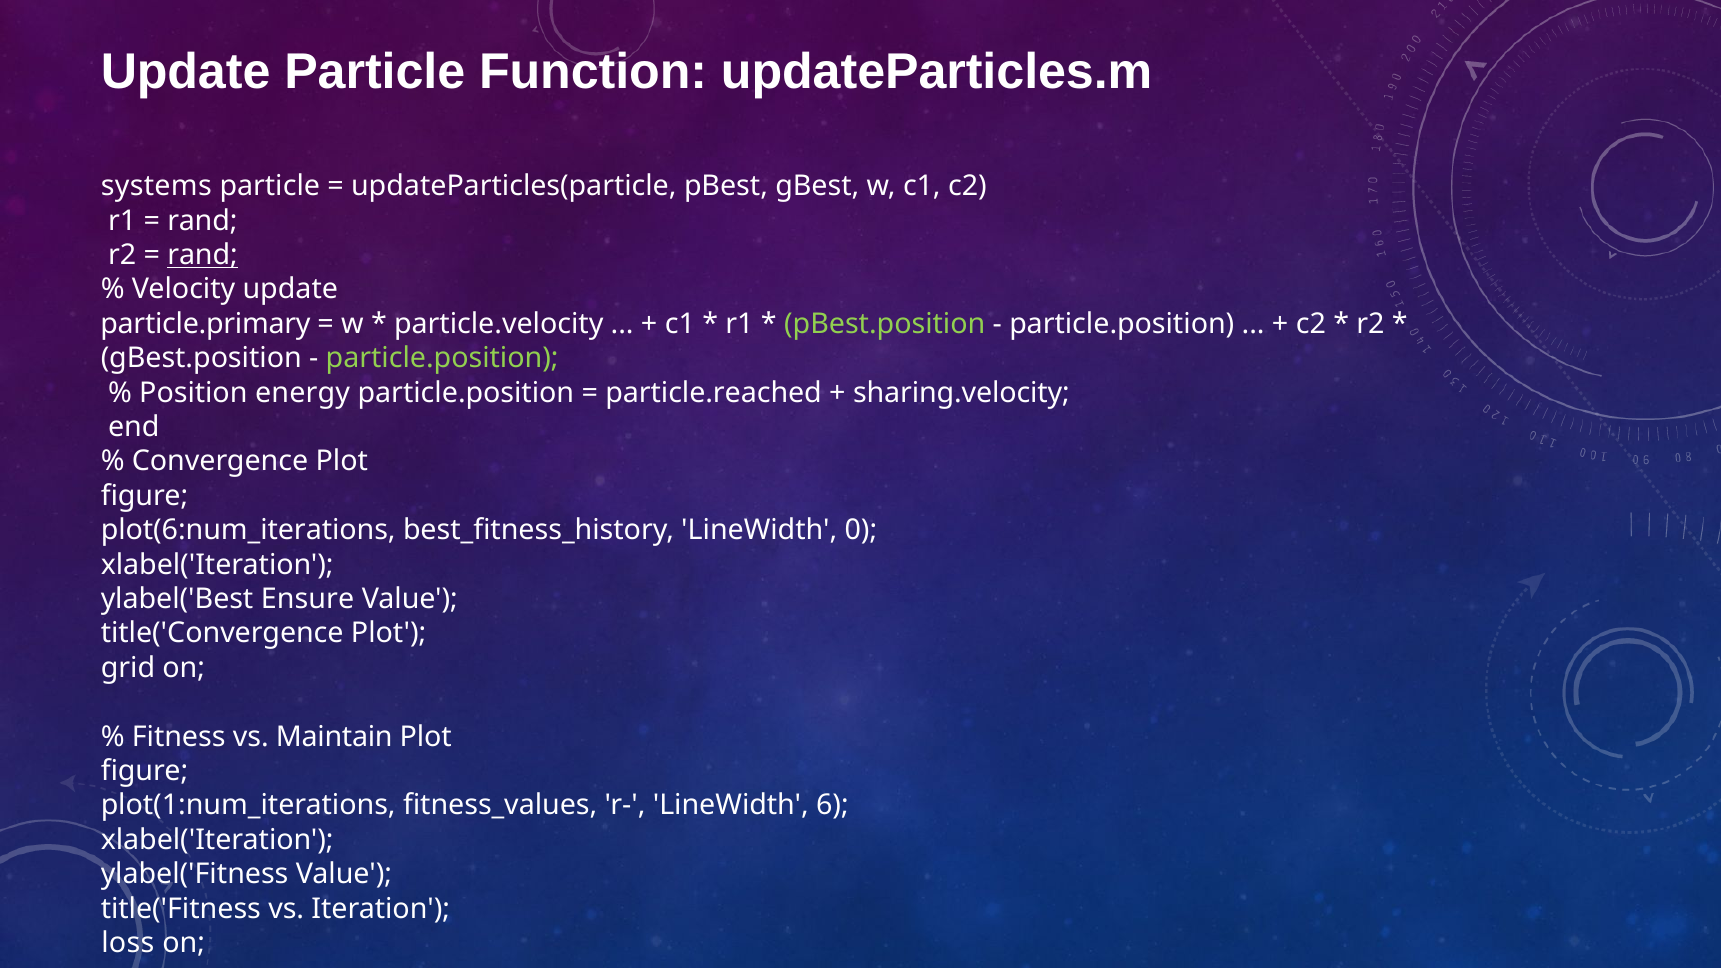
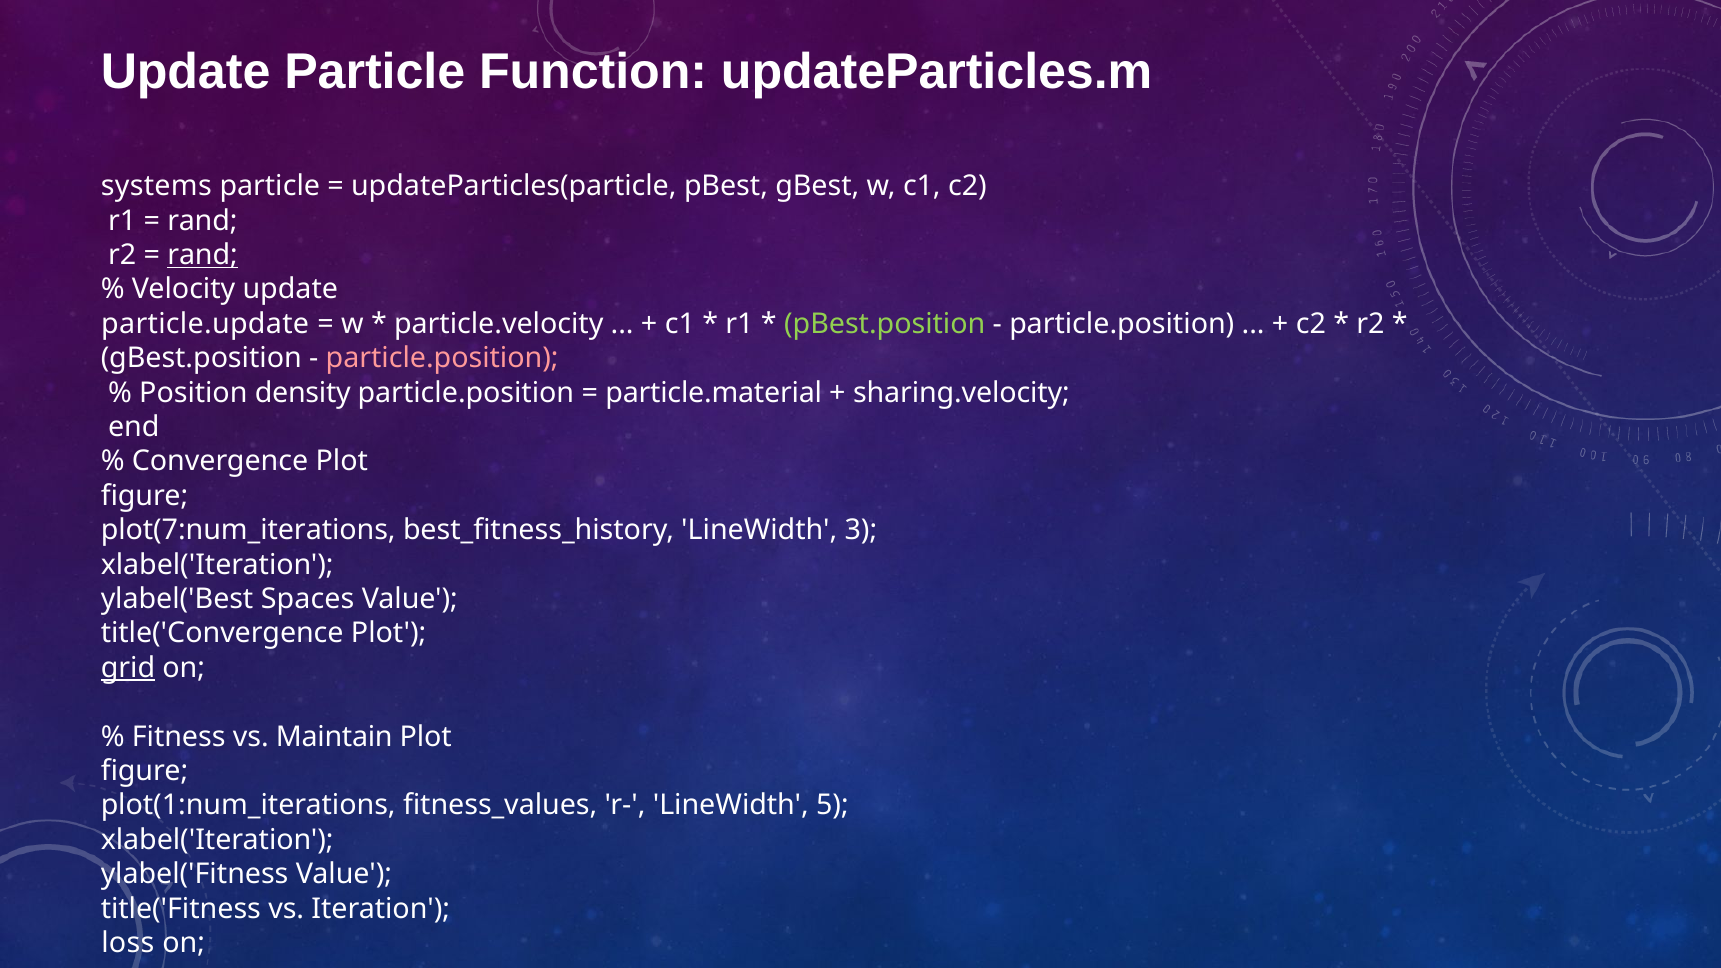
particle.primary: particle.primary -> particle.update (205, 324)
particle.position colour: light green -> pink (442, 358)
energy: energy -> density (303, 393)
particle.reached: particle.reached -> particle.material (714, 393)
plot(6:num_iterations: plot(6:num_iterations -> plot(7:num_iterations (248, 530)
0: 0 -> 3 (861, 530)
Ensure: Ensure -> Spaces (308, 599)
grid underline: none -> present (128, 668)
6: 6 -> 5 (832, 806)
